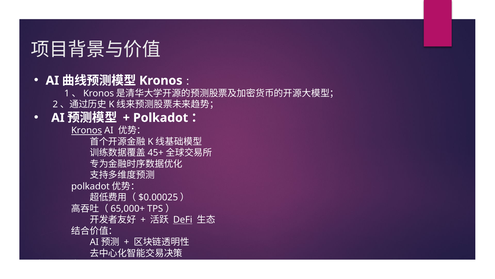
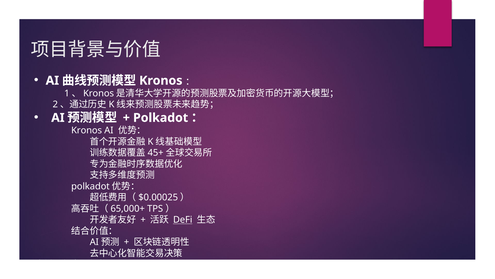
Kronos underline: present -> none (87, 130)
